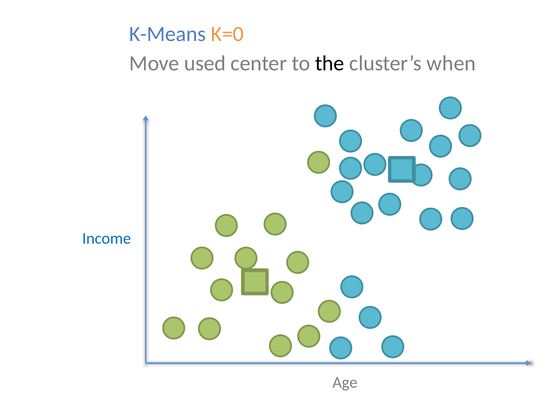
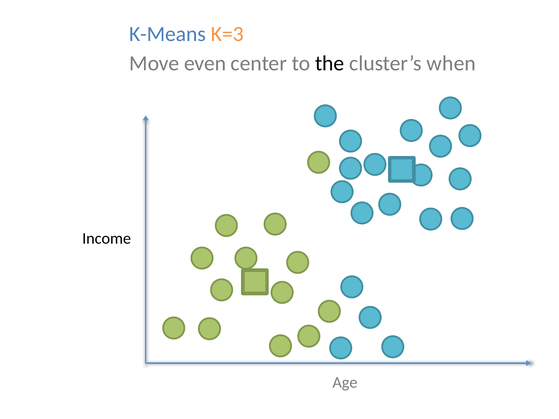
K=0: K=0 -> K=3 (227, 34)
used: used -> even (205, 64)
Income colour: blue -> black (107, 238)
